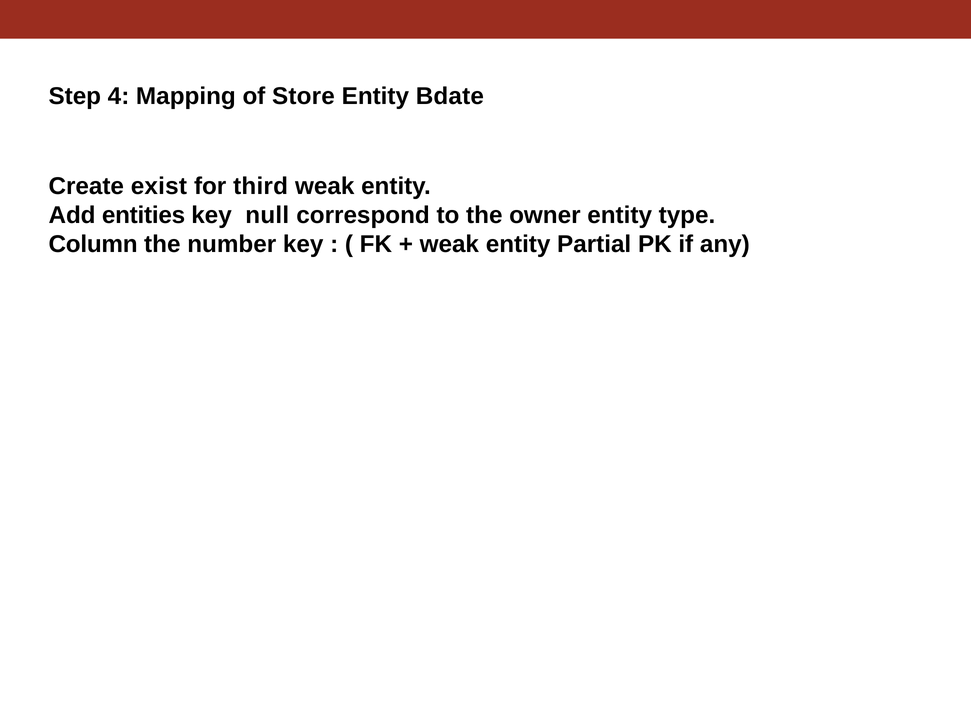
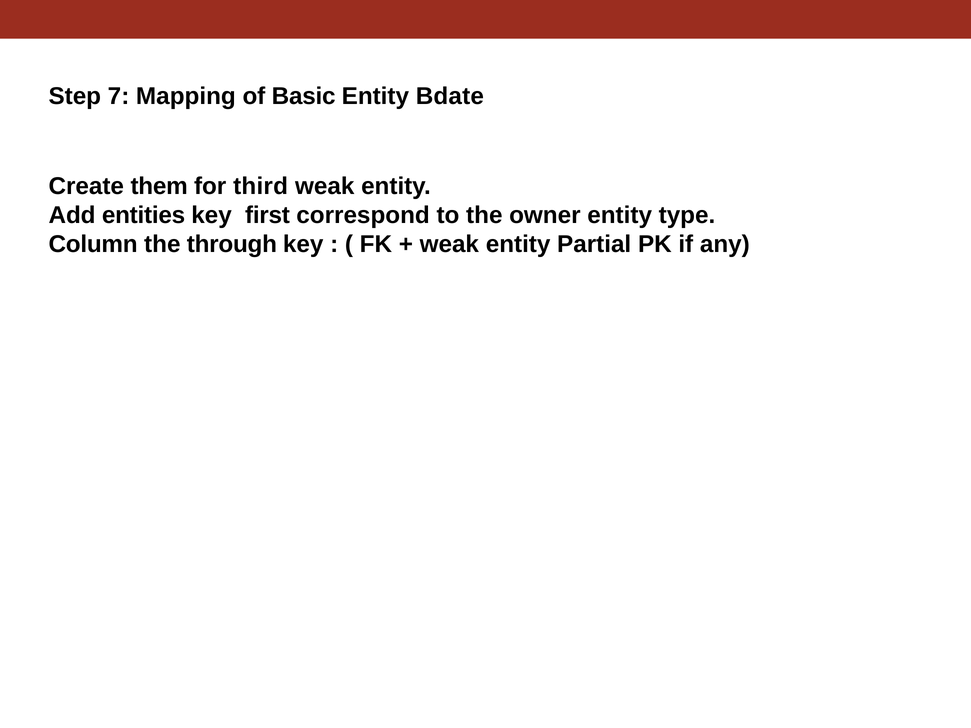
4: 4 -> 7 (119, 96)
Store: Store -> Basic (304, 96)
exist: exist -> them (159, 186)
null: null -> first (267, 215)
number: number -> through (232, 244)
